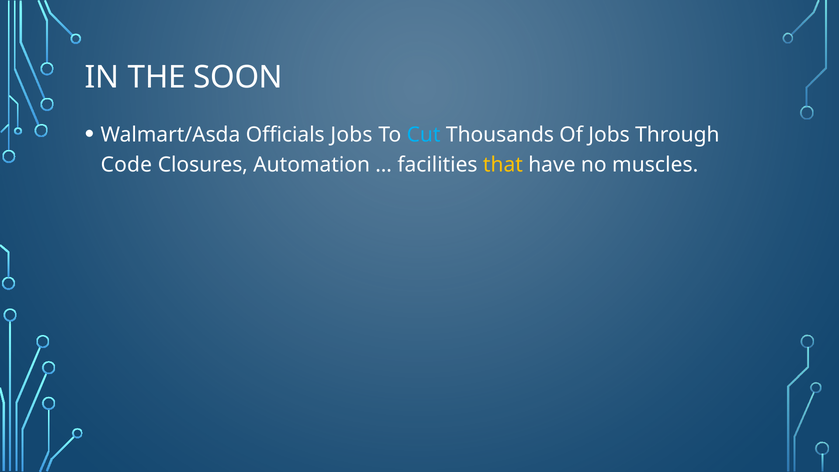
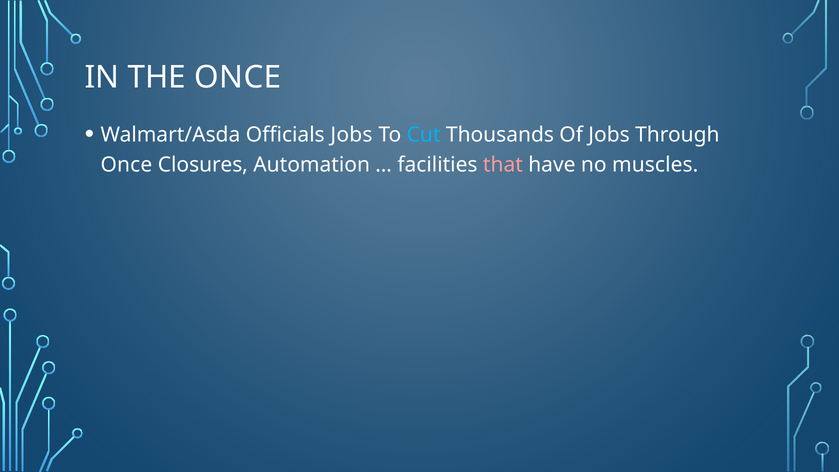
THE SOON: SOON -> ONCE (238, 77)
Code: Code -> Once (126, 165)
that colour: yellow -> pink (503, 165)
